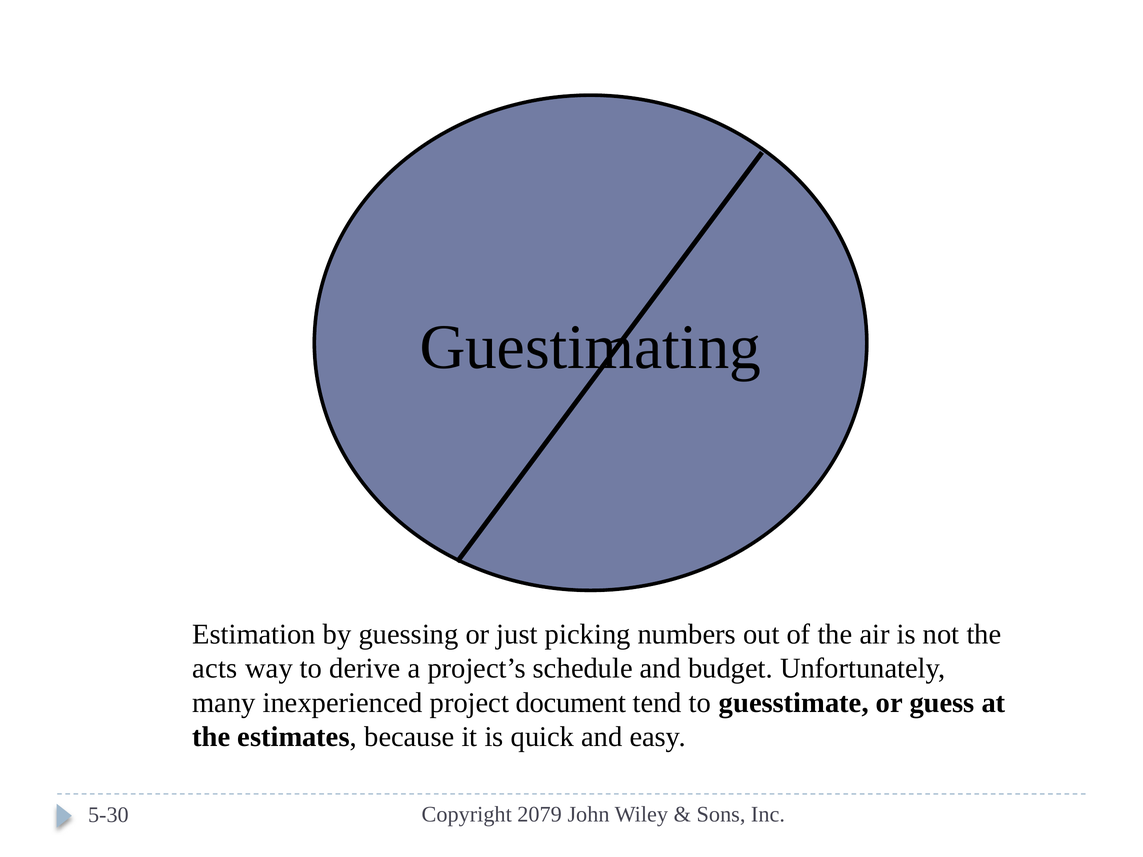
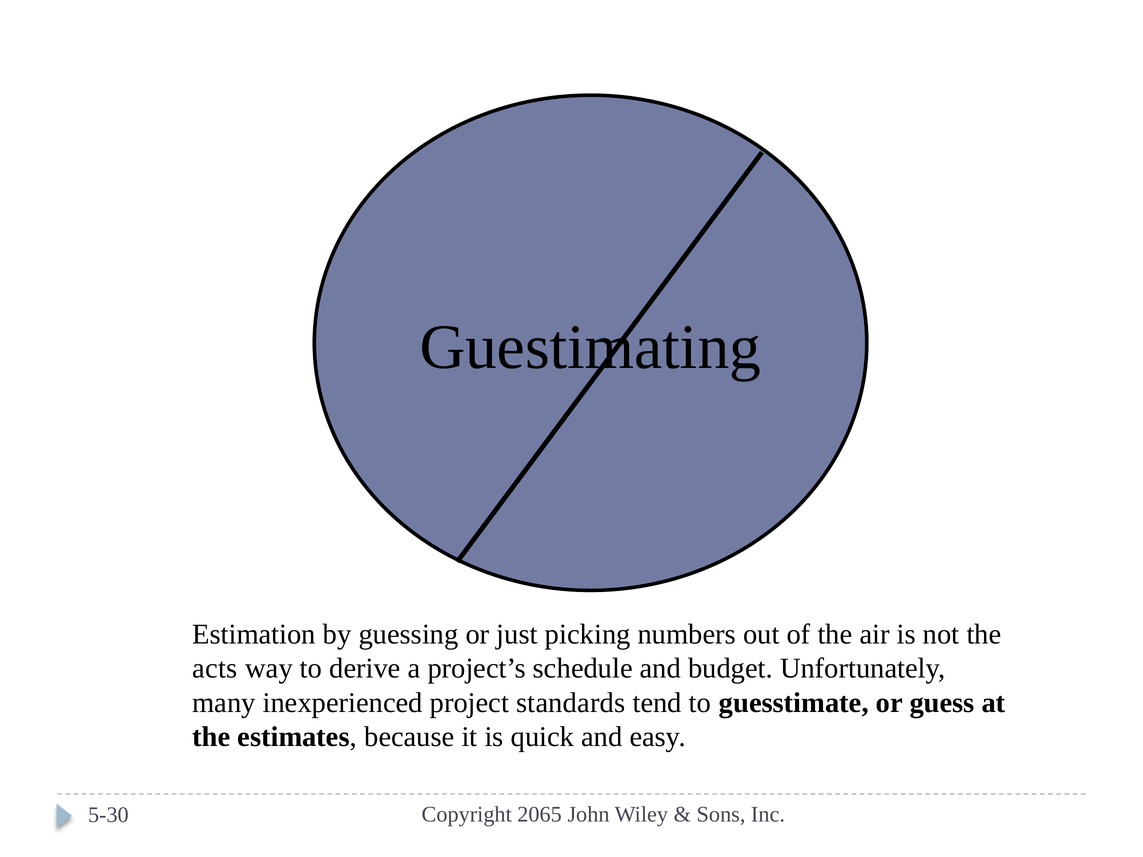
document: document -> standards (571, 703)
2079: 2079 -> 2065 (540, 815)
